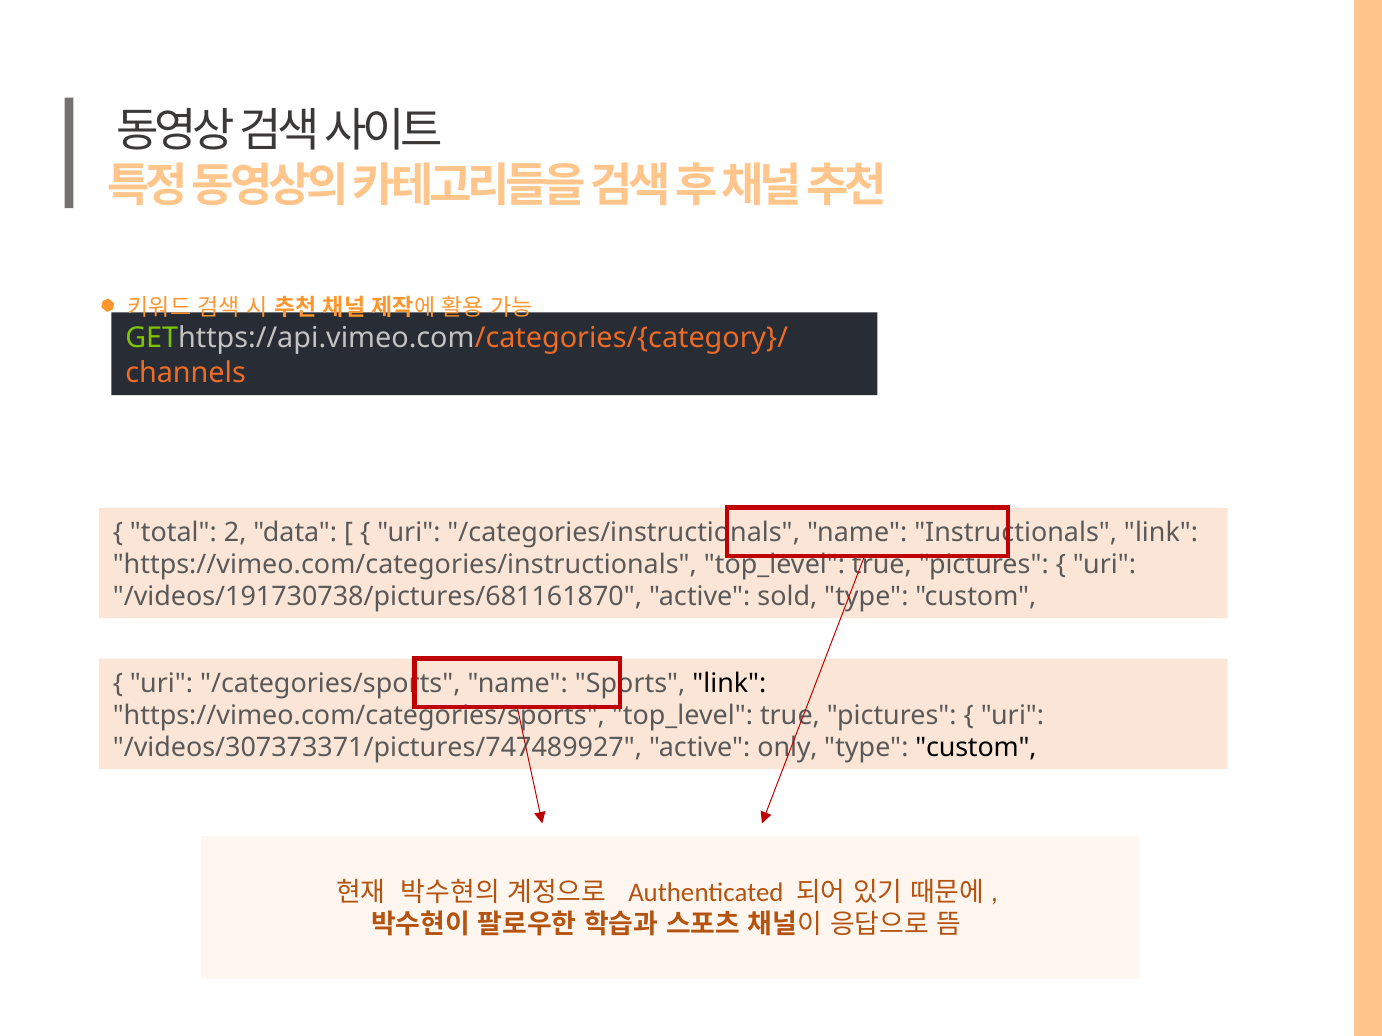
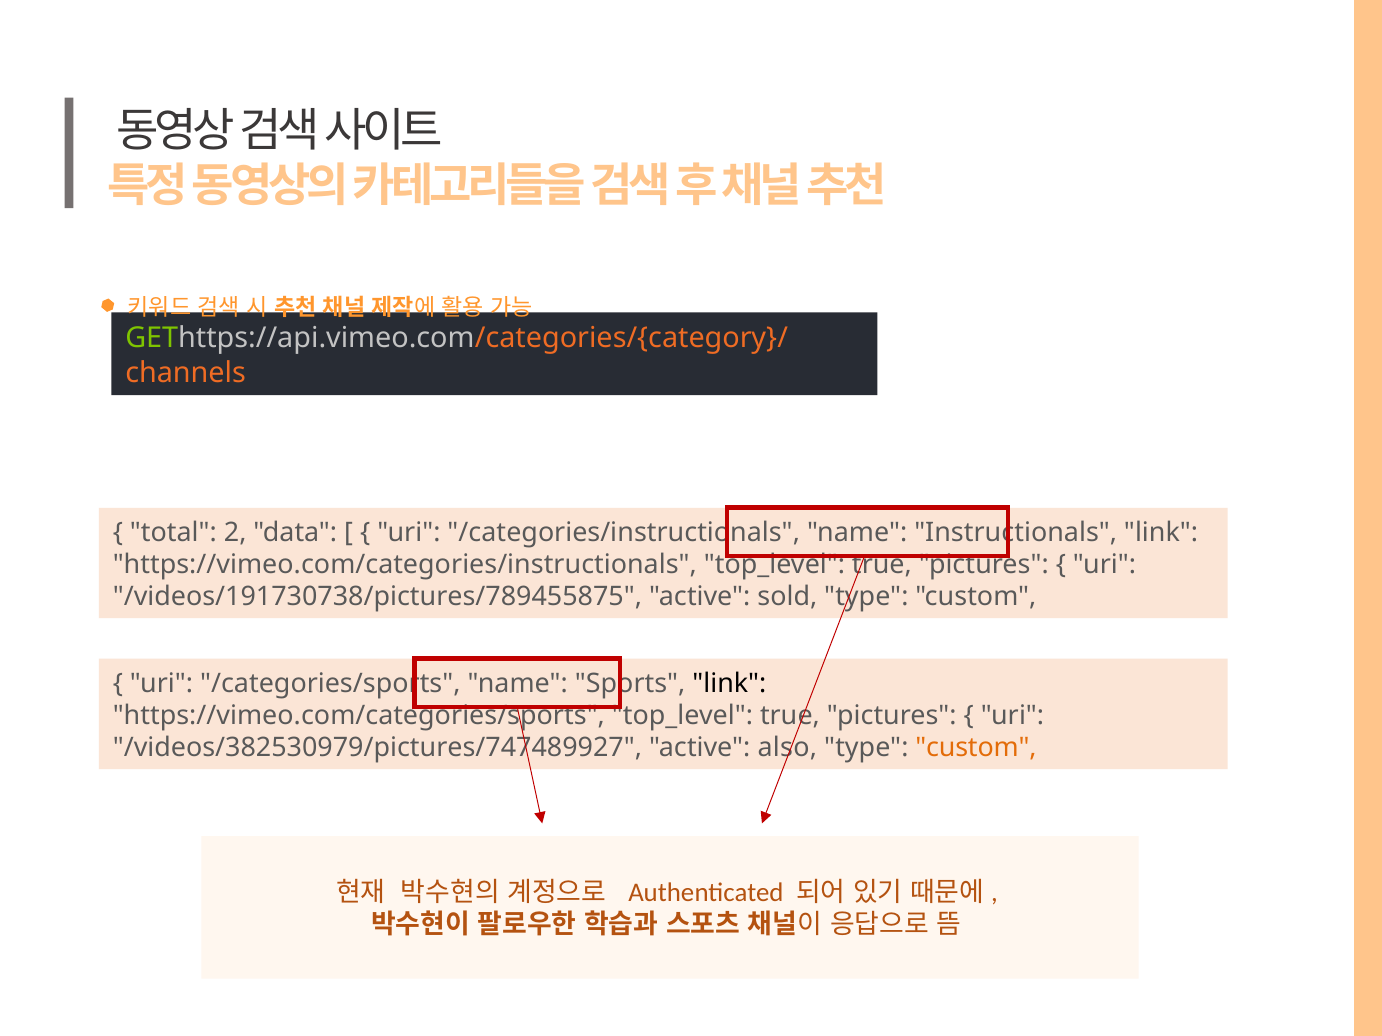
/videos/191730738/pictures/681161870: /videos/191730738/pictures/681161870 -> /videos/191730738/pictures/789455875 (377, 597)
/videos/307373371/pictures/747489927: /videos/307373371/pictures/747489927 -> /videos/382530979/pictures/747489927 (377, 748)
only: only -> also (787, 748)
custom colour: black -> orange (976, 748)
